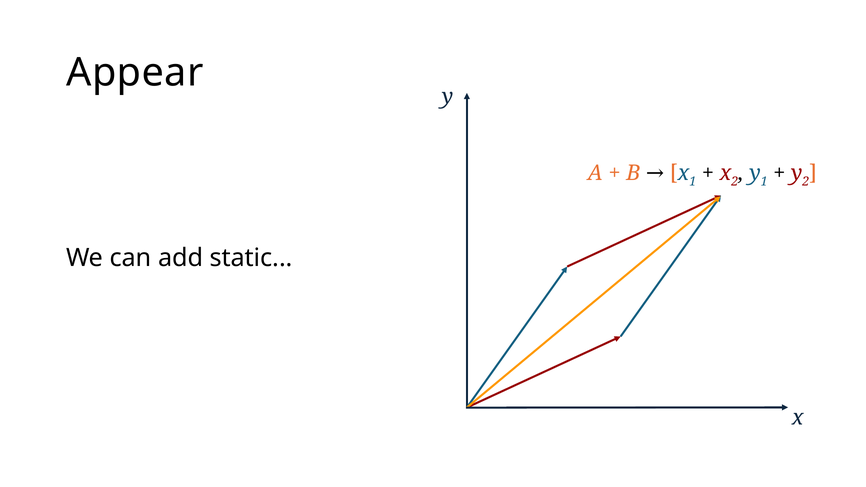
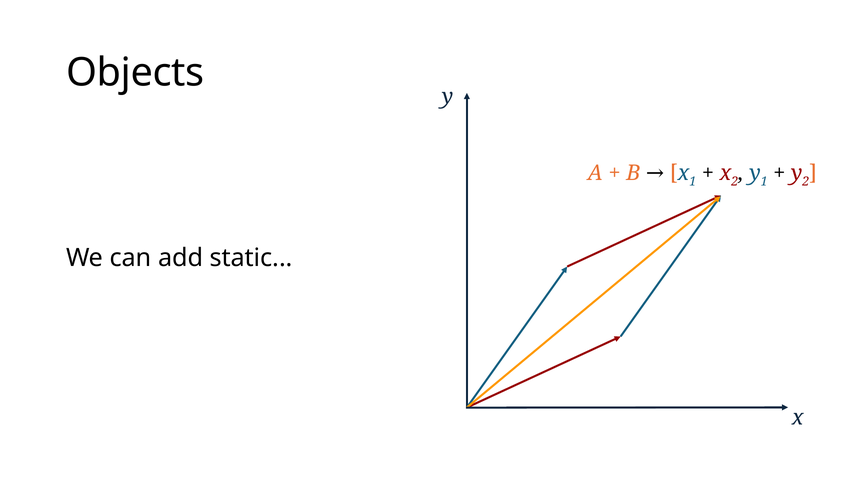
Appear: Appear -> Objects (135, 73)
